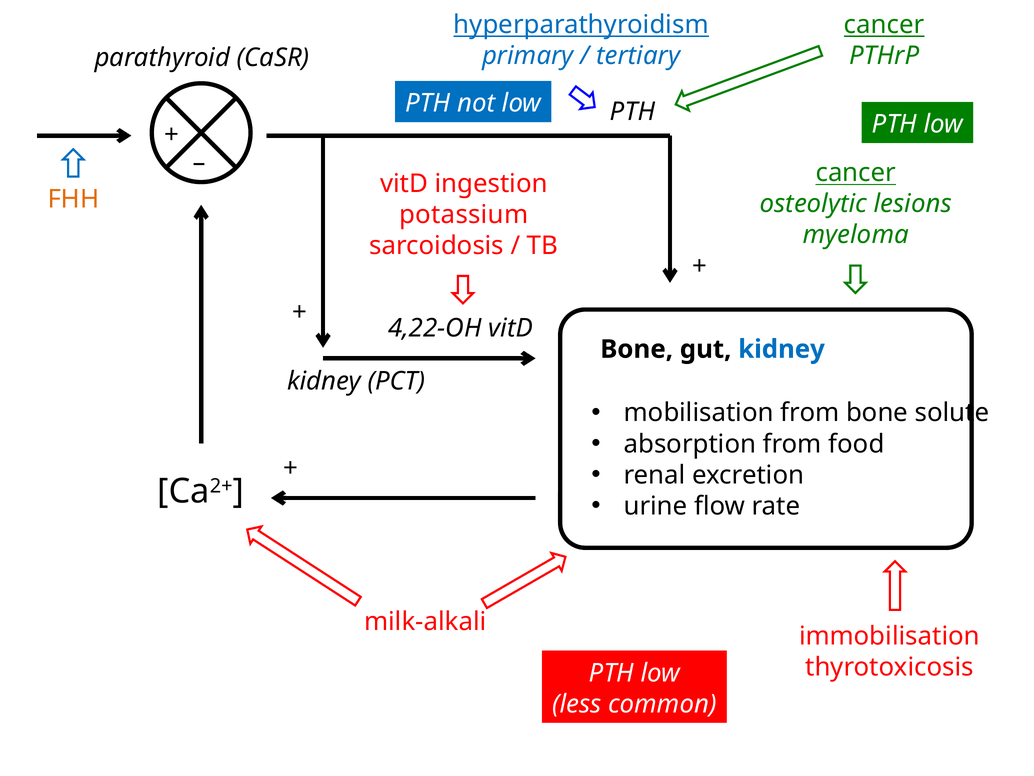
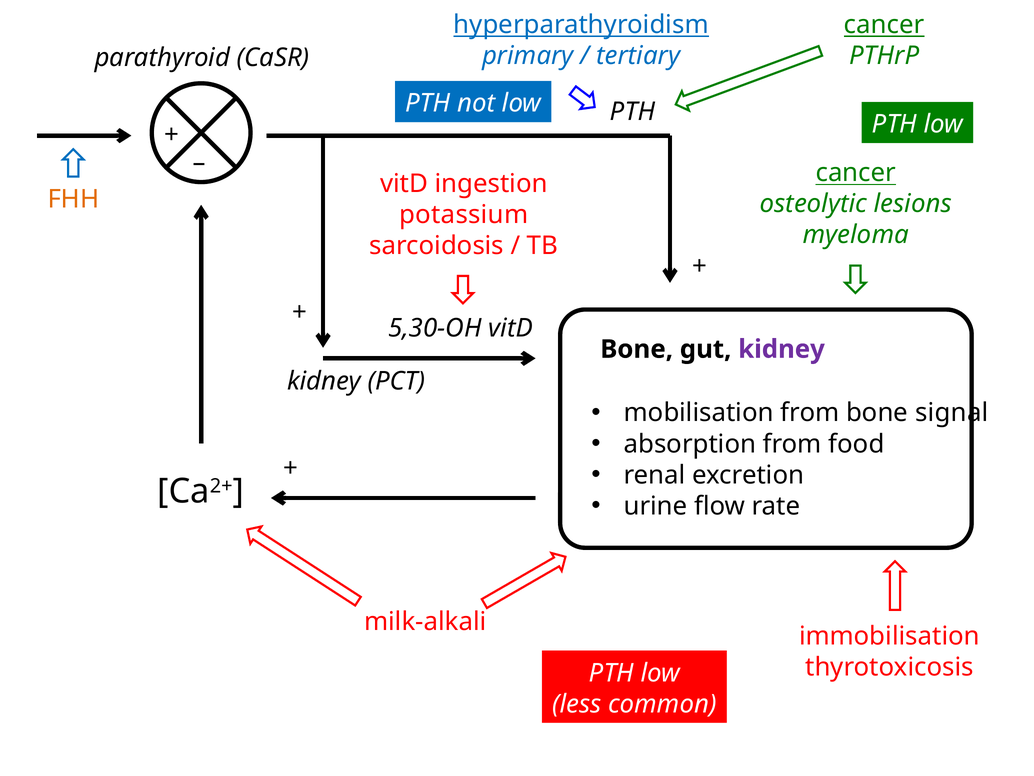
4,22-OH: 4,22-OH -> 5,30-OH (435, 328)
kidney colour: blue -> purple (781, 349)
solute: solute -> signal (952, 413)
